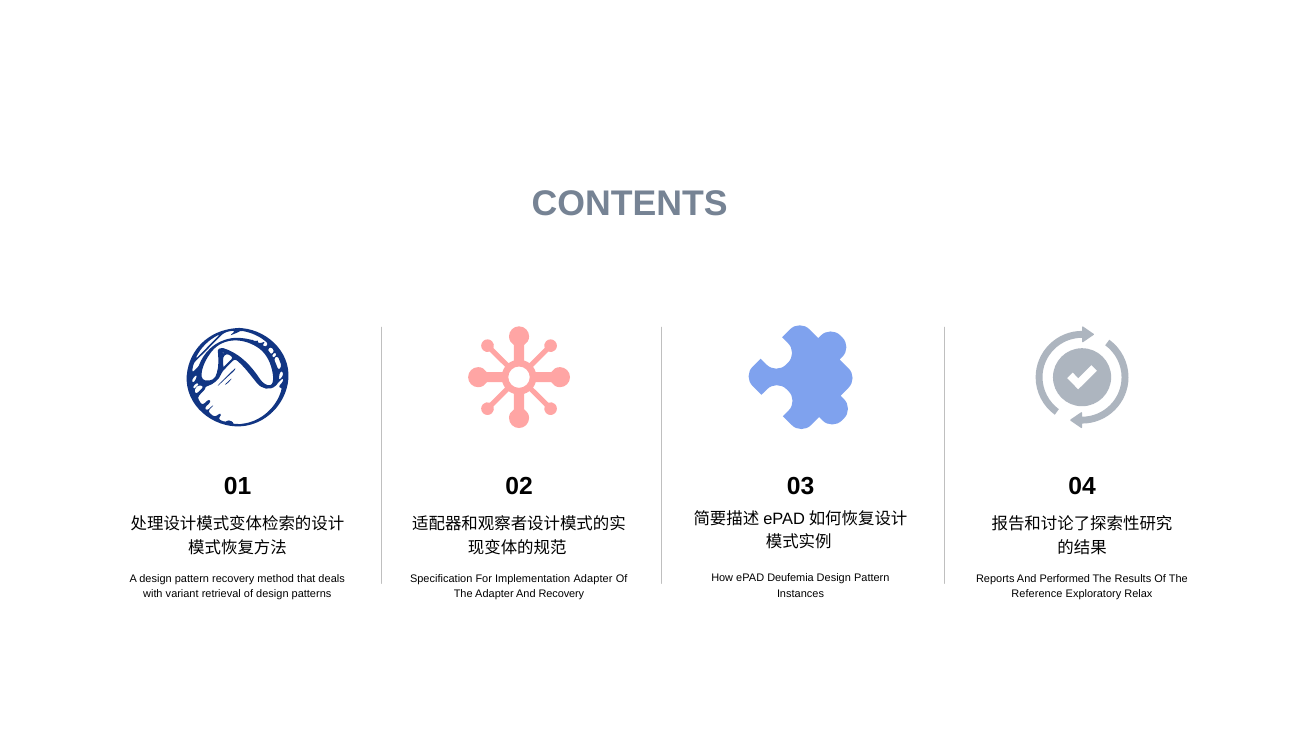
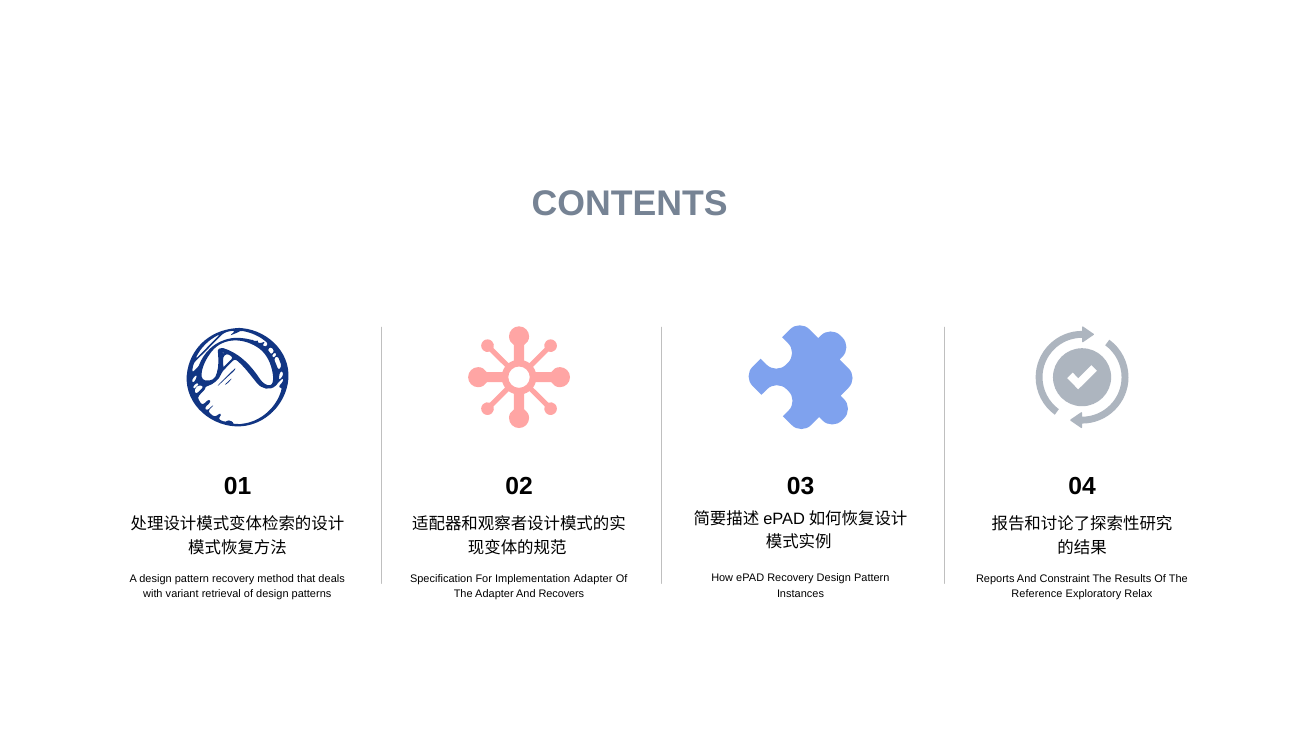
ePAD Deufemia: Deufemia -> Recovery (790, 578)
Performed: Performed -> Constraint (1065, 579)
And Recovery: Recovery -> Recovers (561, 595)
